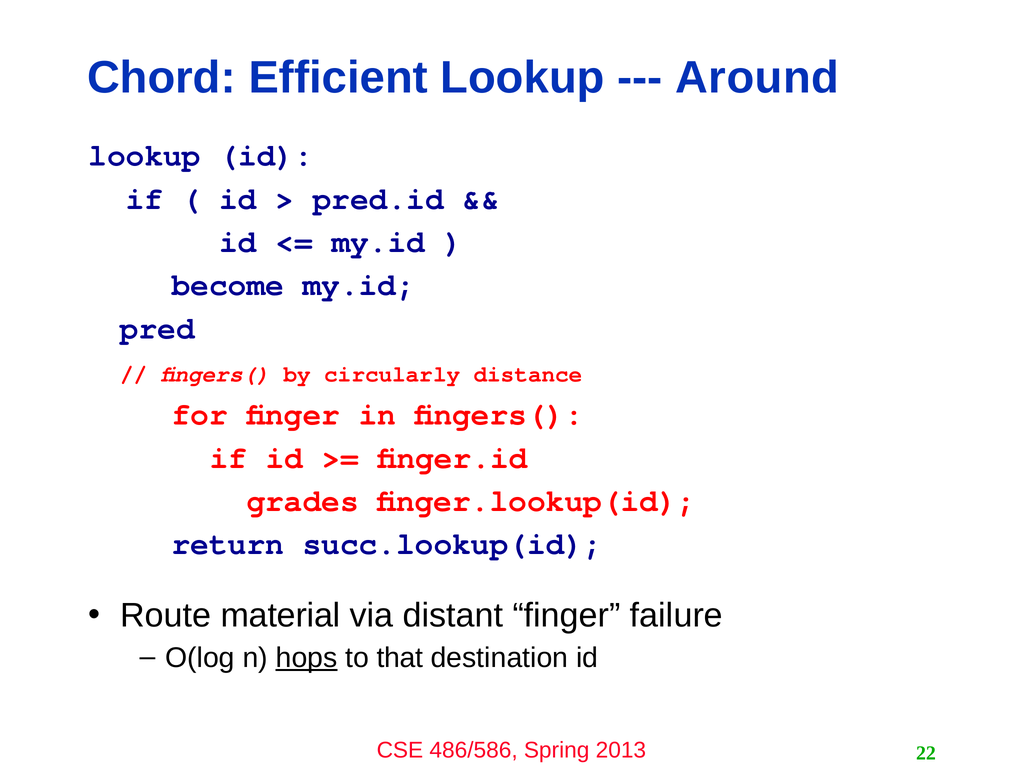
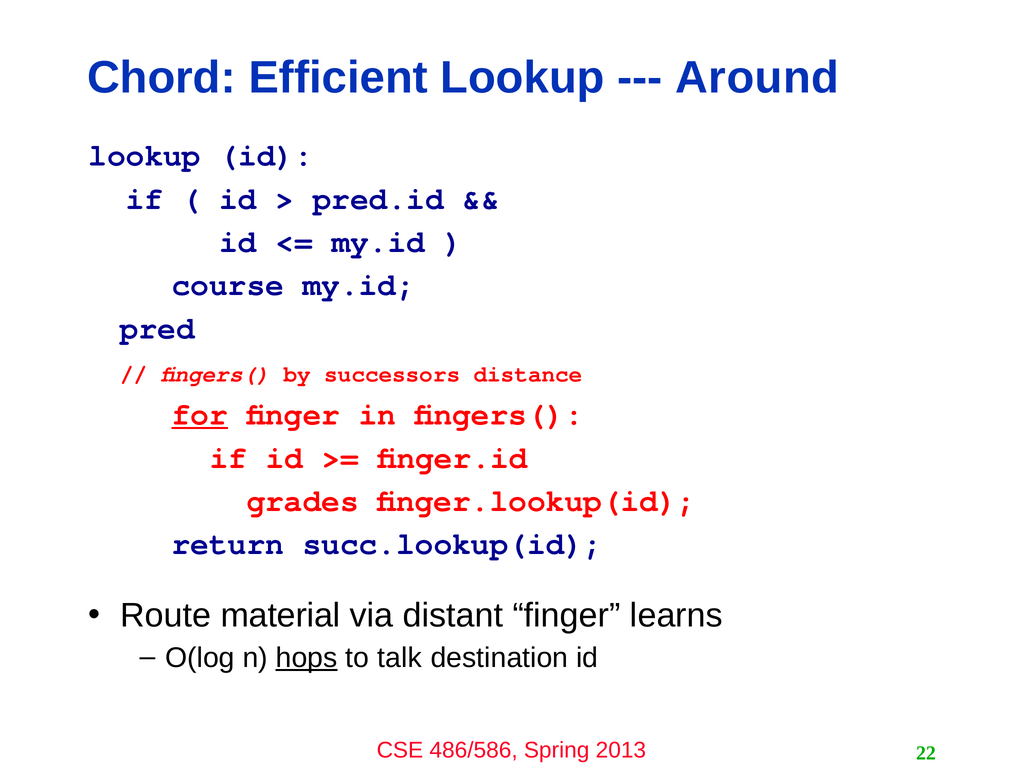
become: become -> course (228, 285)
circularly: circularly -> successors (392, 374)
for underline: none -> present (200, 414)
failure: failure -> learns (676, 615)
that: that -> talk (400, 657)
